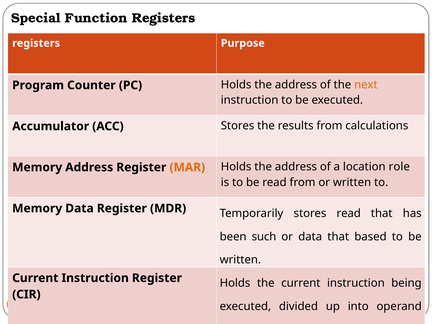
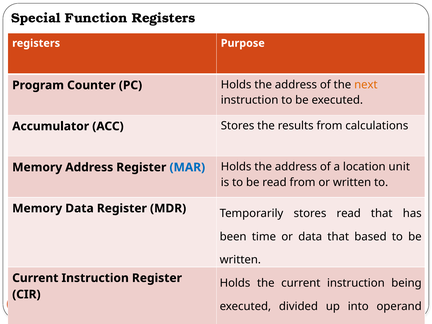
MAR colour: orange -> blue (187, 167)
role: role -> unit (399, 167)
such: such -> time (264, 237)
